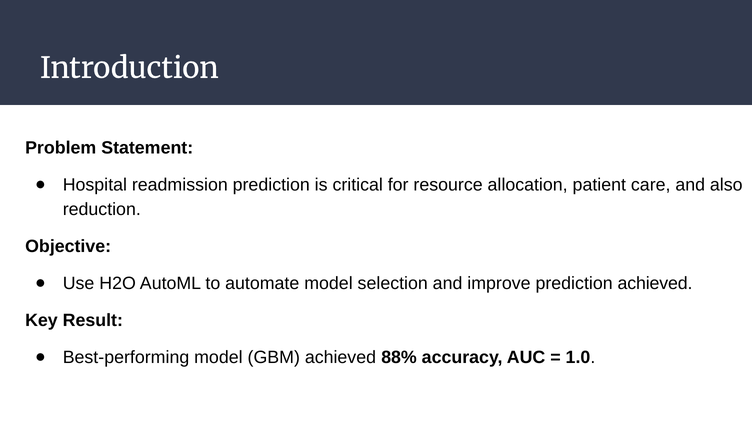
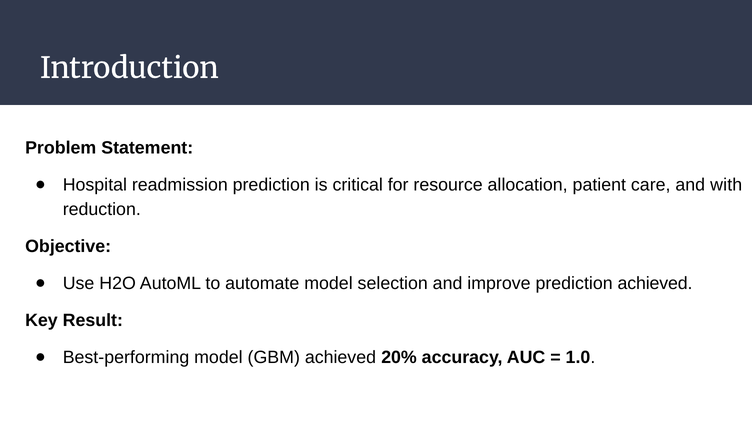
also: also -> with (726, 185)
88%: 88% -> 20% (399, 357)
